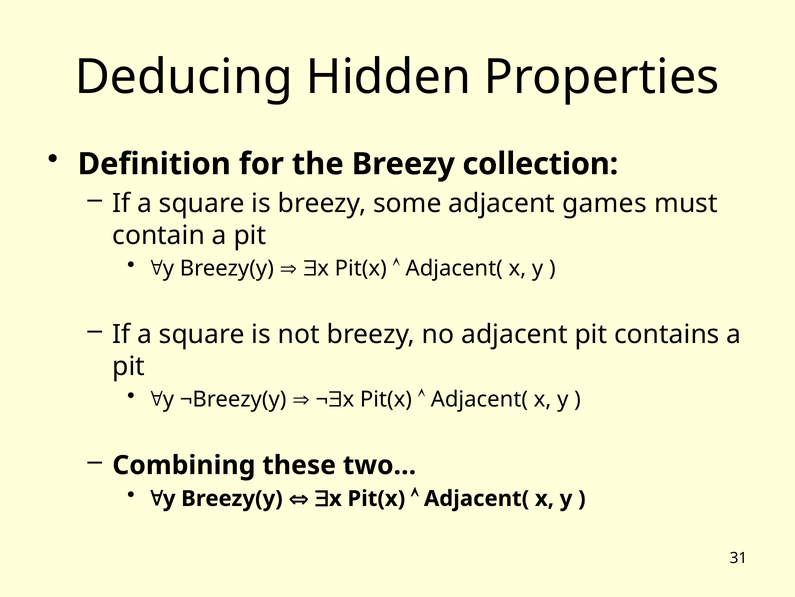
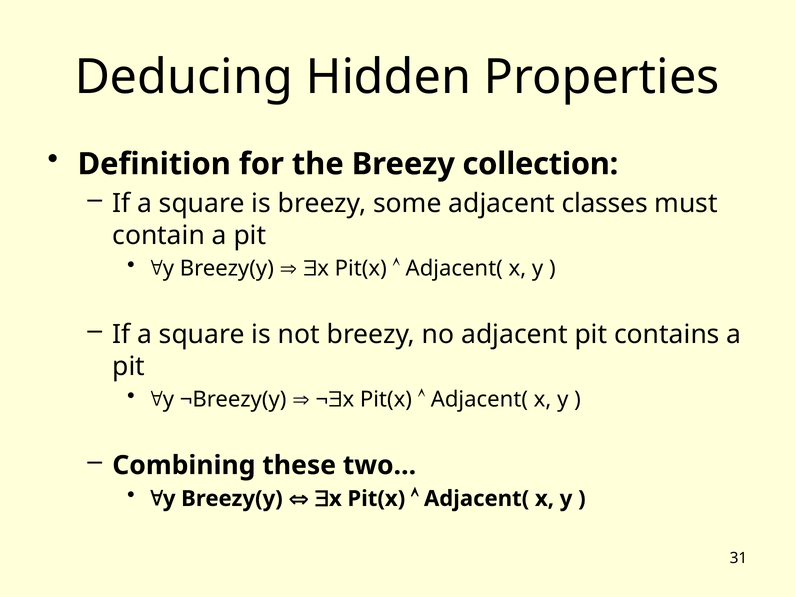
games: games -> classes (605, 203)
